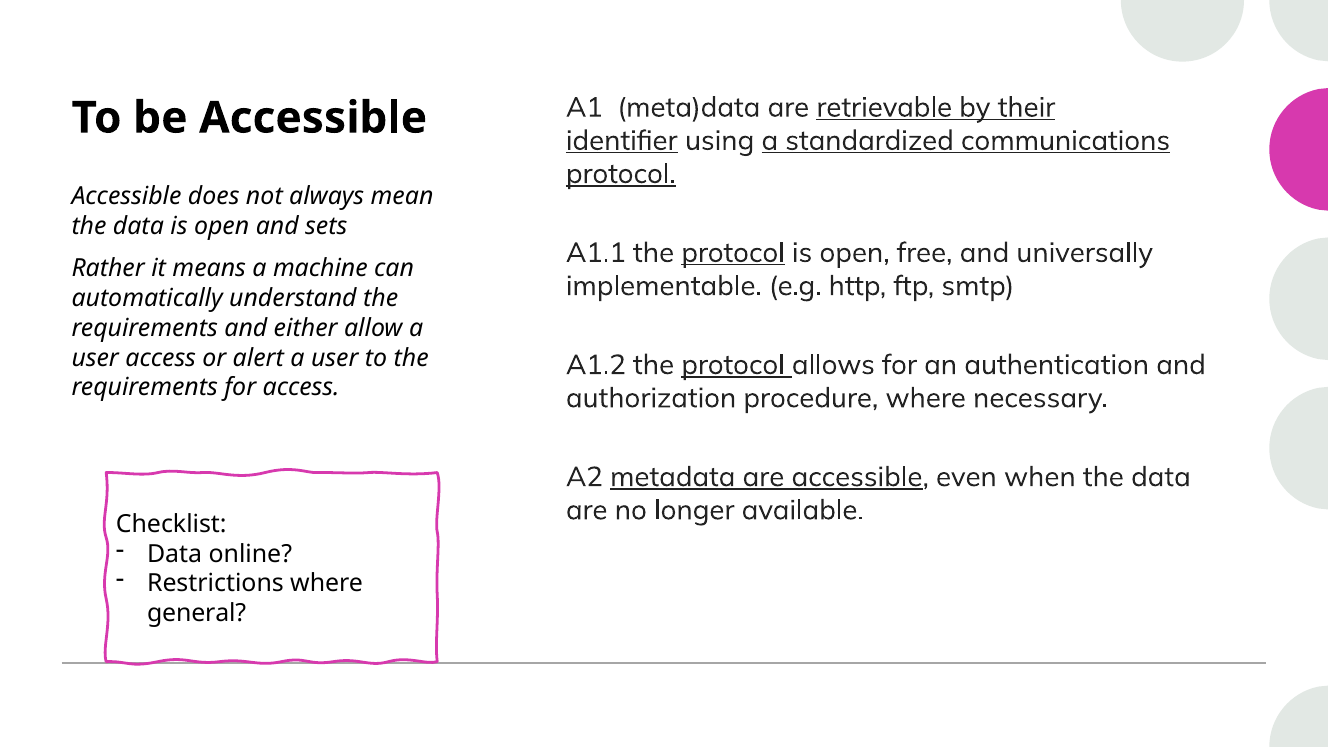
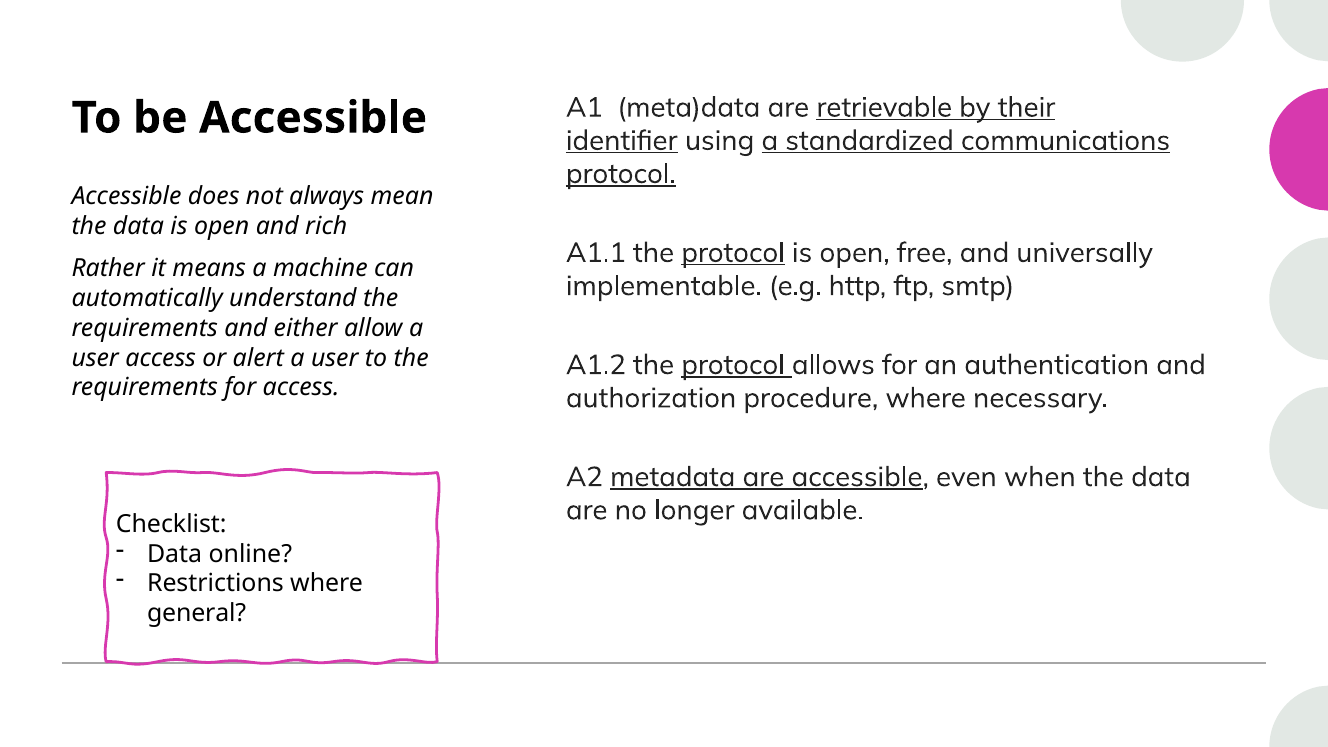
sets: sets -> rich (326, 226)
